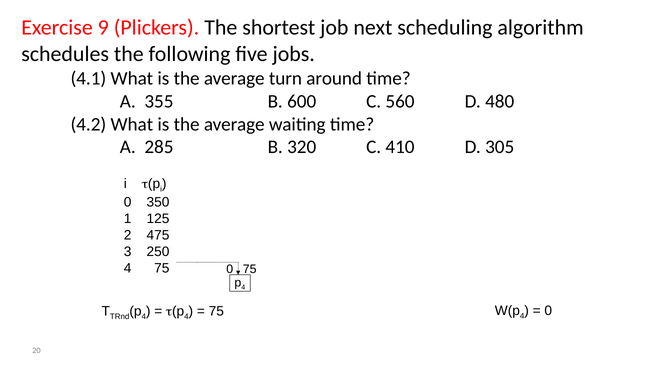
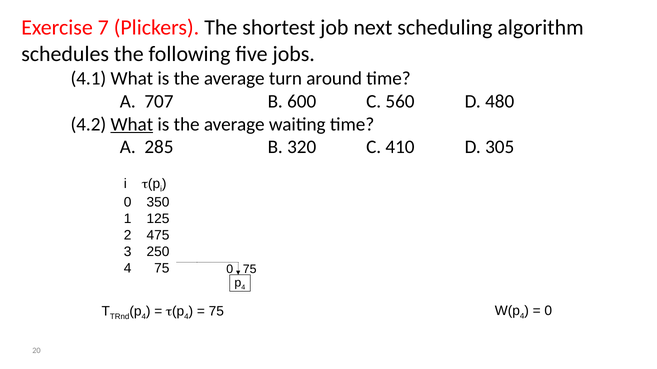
9: 9 -> 7 (103, 28)
355: 355 -> 707 (159, 101)
What underline: none -> present (132, 124)
